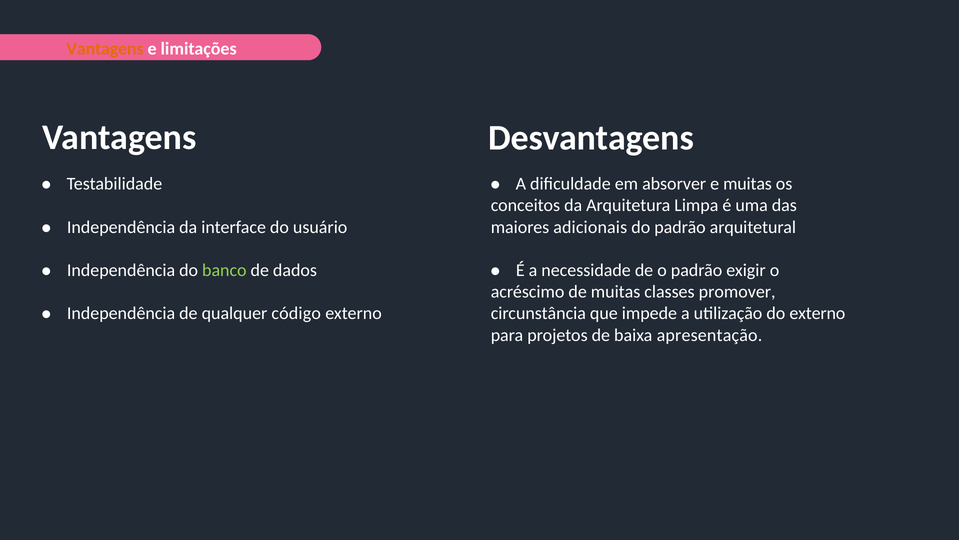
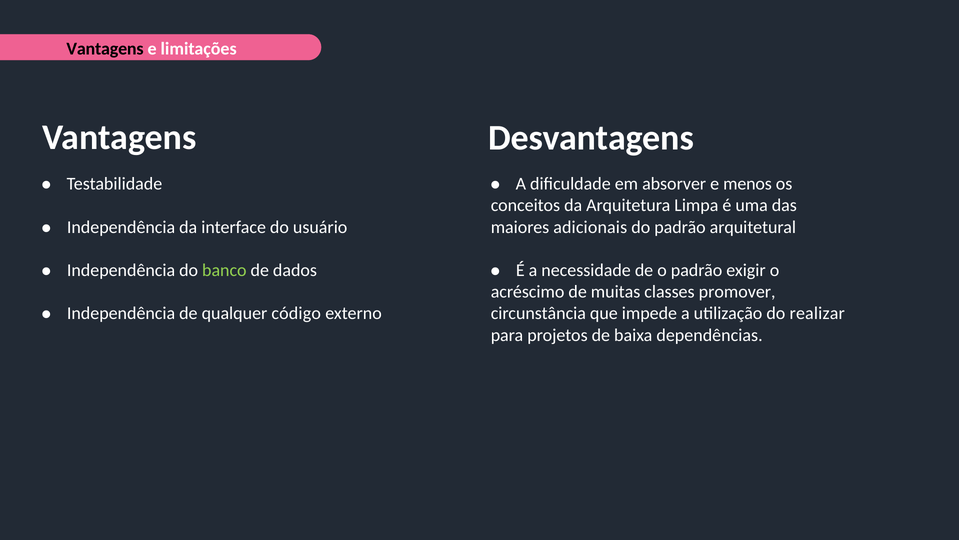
Vantagens colour: orange -> black (105, 49)
e muitas: muitas -> menos (748, 184)
do externo: externo -> realizar (817, 313)
apresentação: apresentação -> dependências (710, 335)
